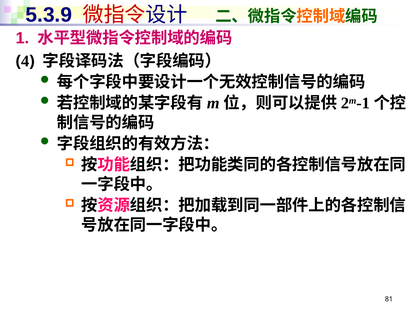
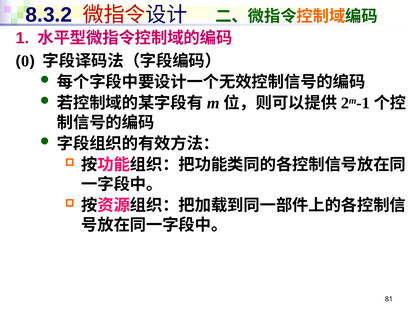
5.3.9: 5.3.9 -> 8.3.2 (49, 15)
4: 4 -> 0 (25, 61)
